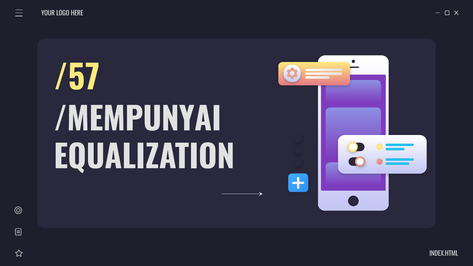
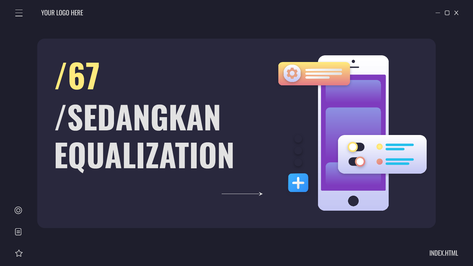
/57: /57 -> /67 (77, 78)
/MEMPUNYAI: /MEMPUNYAI -> /SEDANGKAN (137, 120)
